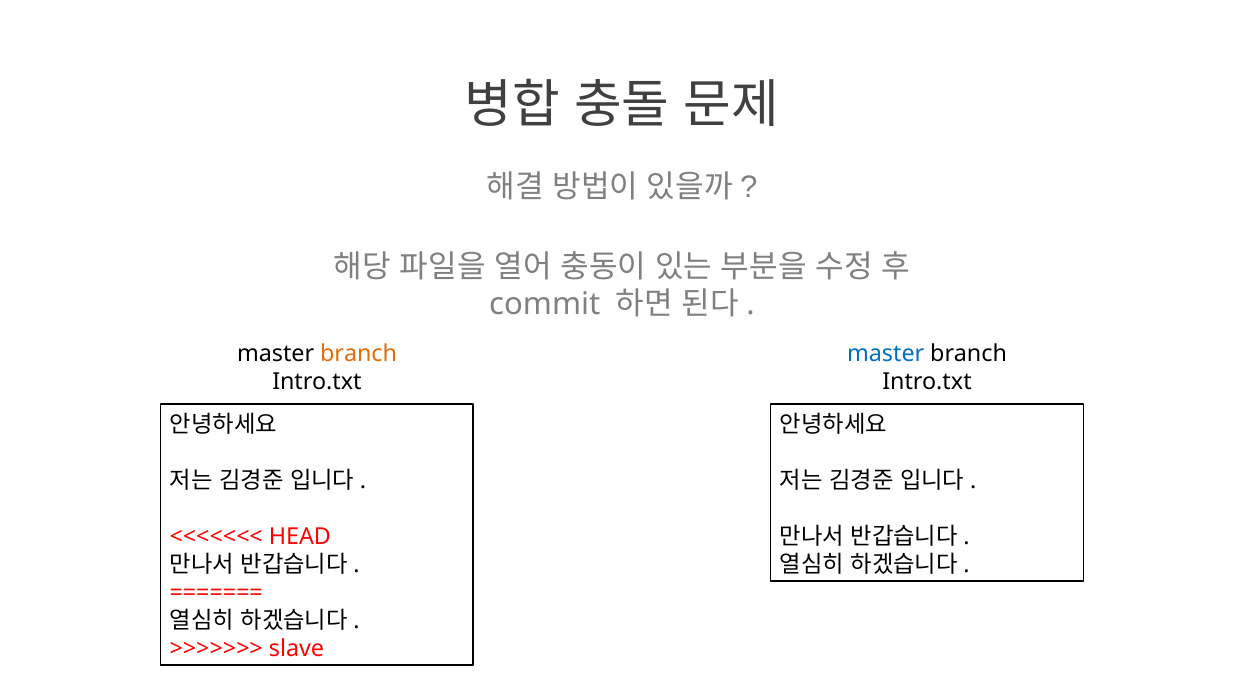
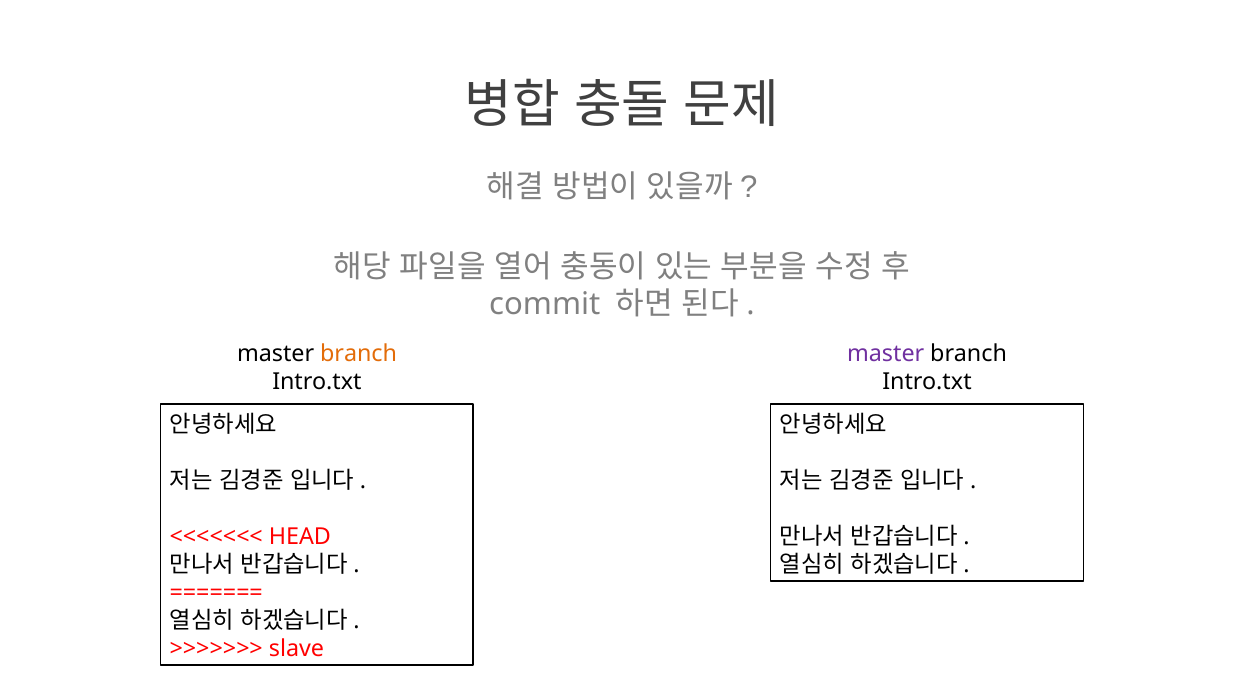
master colour: blue -> purple (886, 353)
